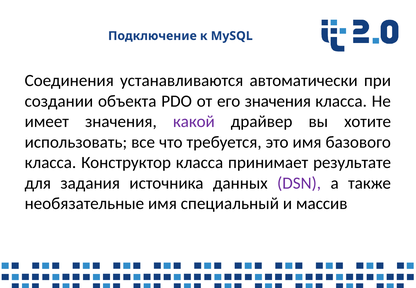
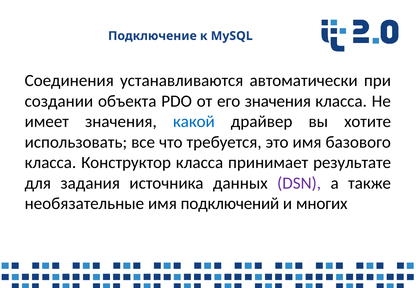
какой colour: purple -> blue (194, 122)
специальный: специальный -> подключений (230, 204)
массив: массив -> многих (322, 204)
